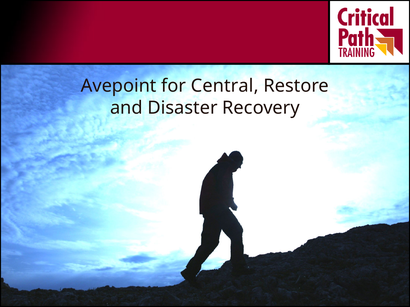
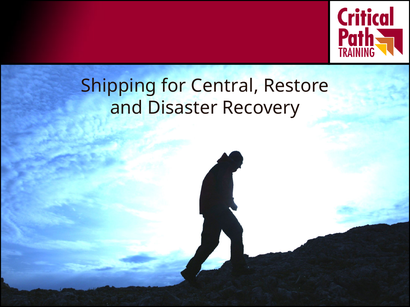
Avepoint: Avepoint -> Shipping (119, 86)
